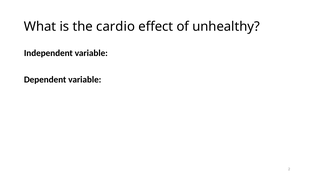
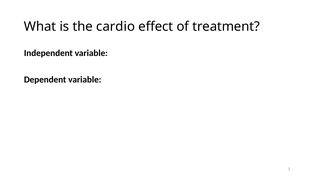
unhealthy: unhealthy -> treatment (226, 26)
